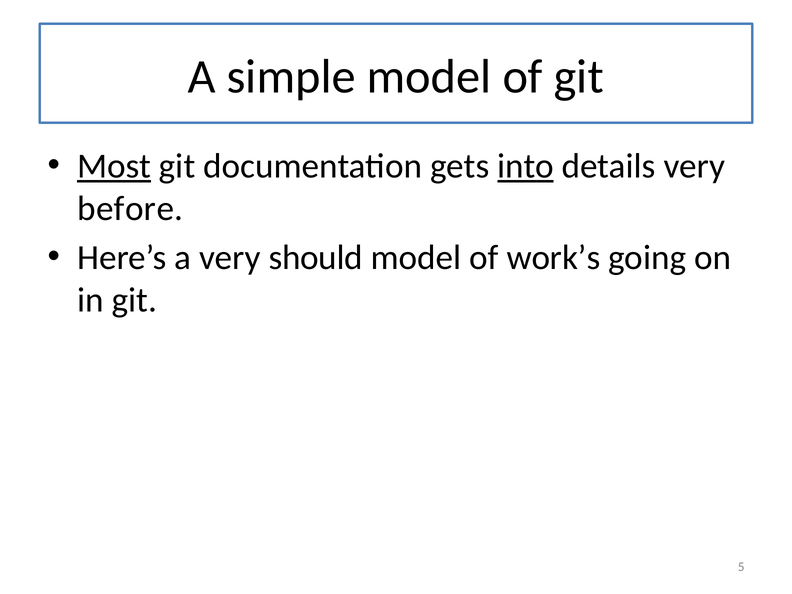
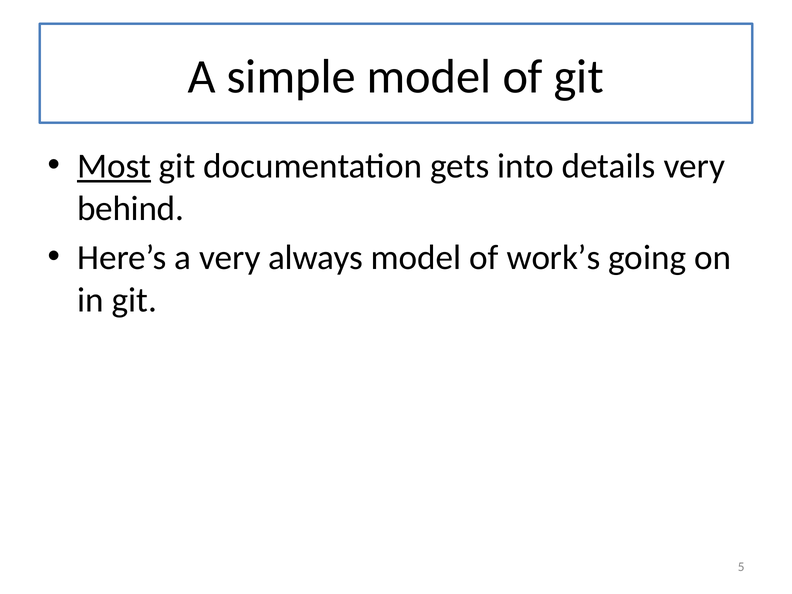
into underline: present -> none (526, 166)
before: before -> behind (131, 208)
should: should -> always (316, 258)
